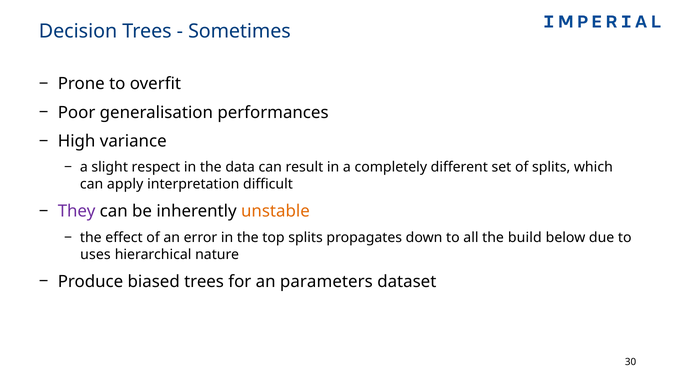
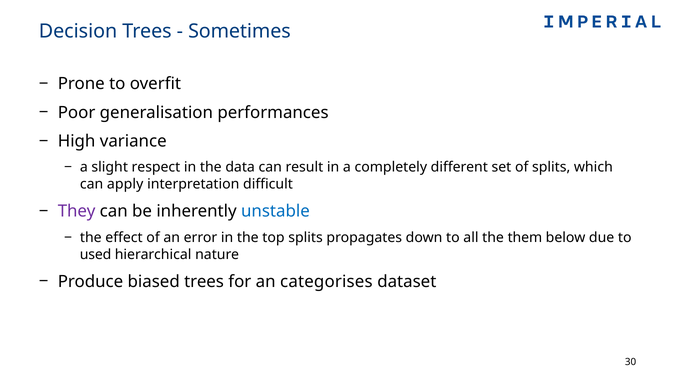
unstable colour: orange -> blue (275, 212)
build: build -> them (525, 238)
uses: uses -> used (96, 255)
parameters: parameters -> categorises (326, 282)
